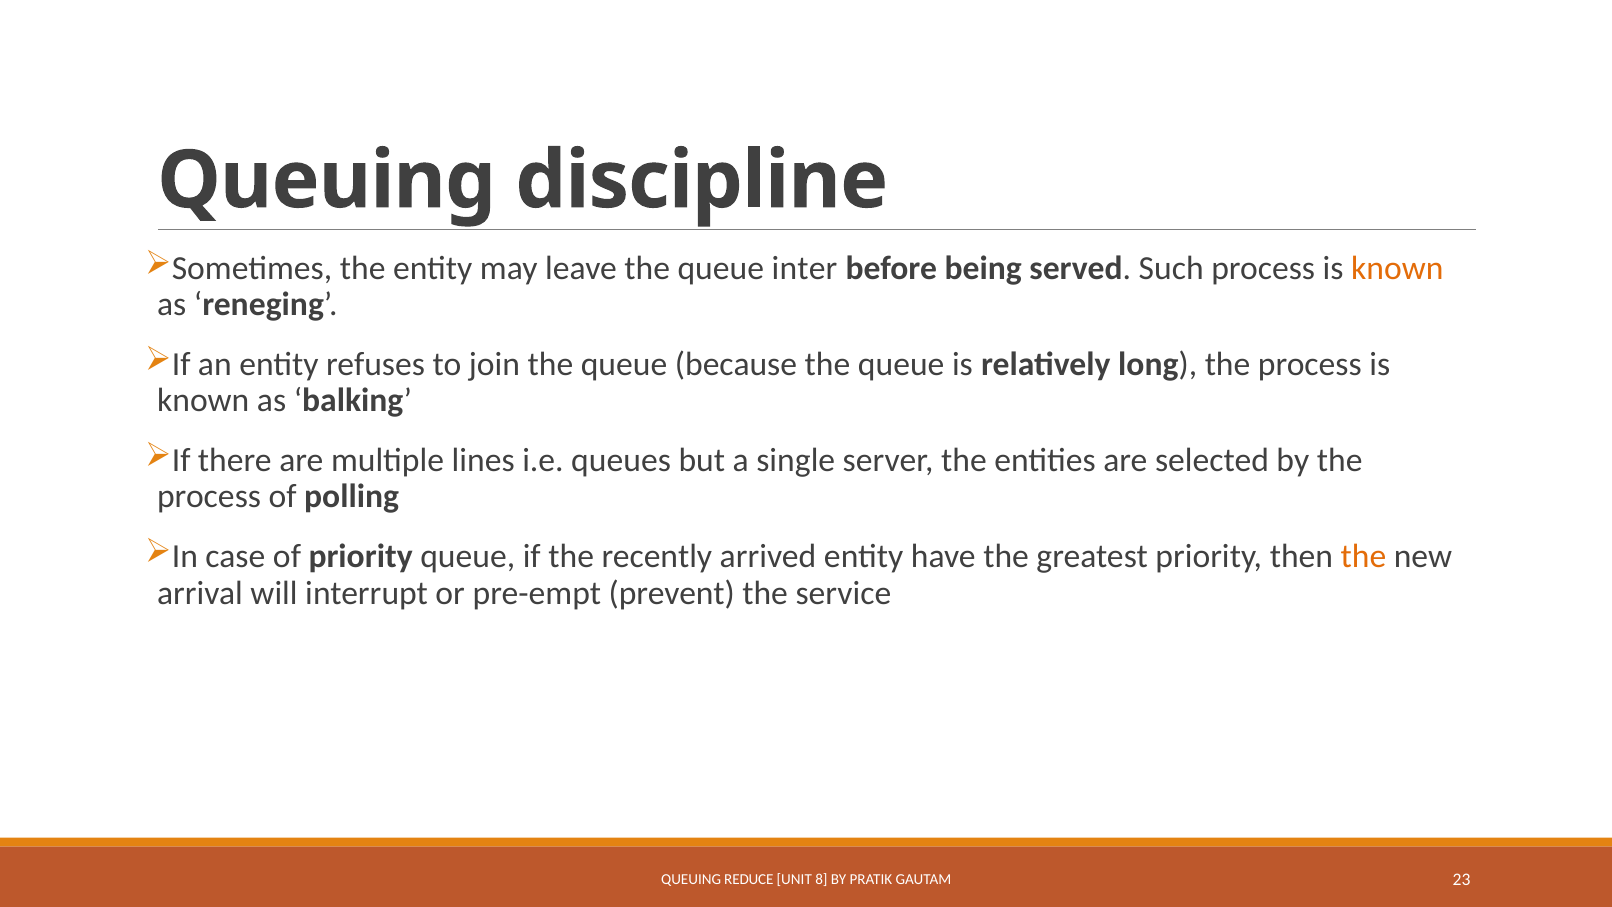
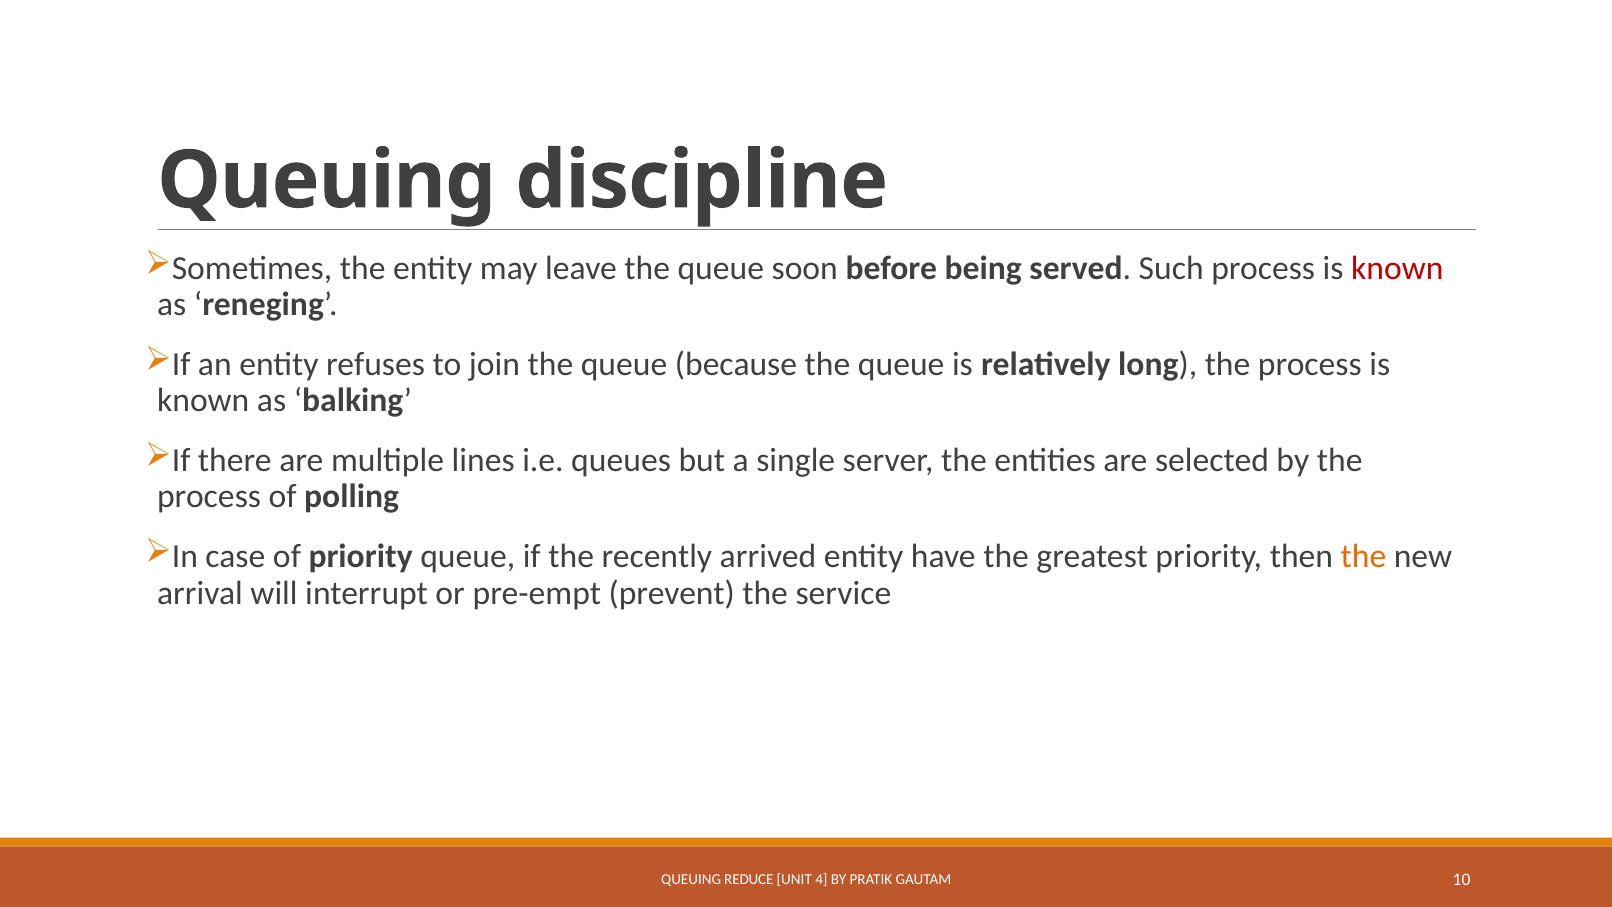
inter: inter -> soon (805, 268)
known colour: orange -> red (1397, 268)
8: 8 -> 4 (821, 879)
23: 23 -> 10 (1462, 879)
